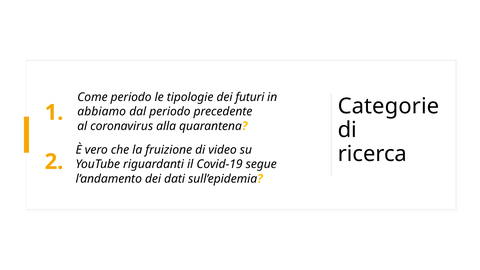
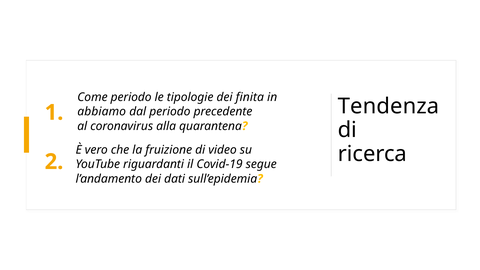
futuri: futuri -> finita (250, 97)
Categorie: Categorie -> Tendenza (389, 106)
